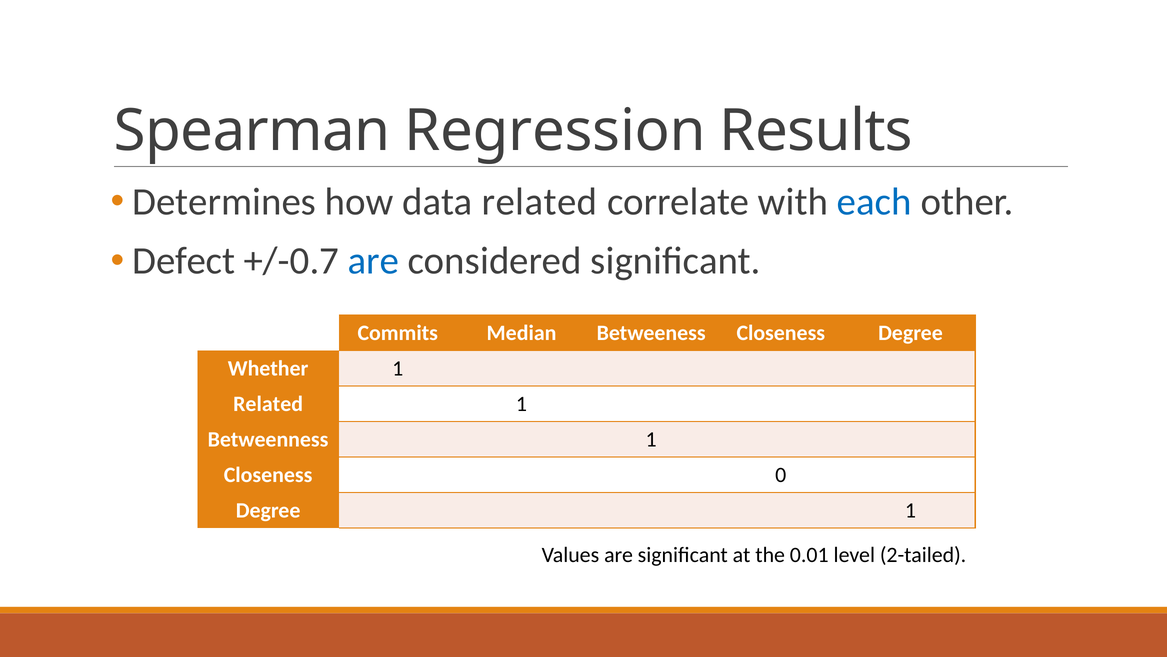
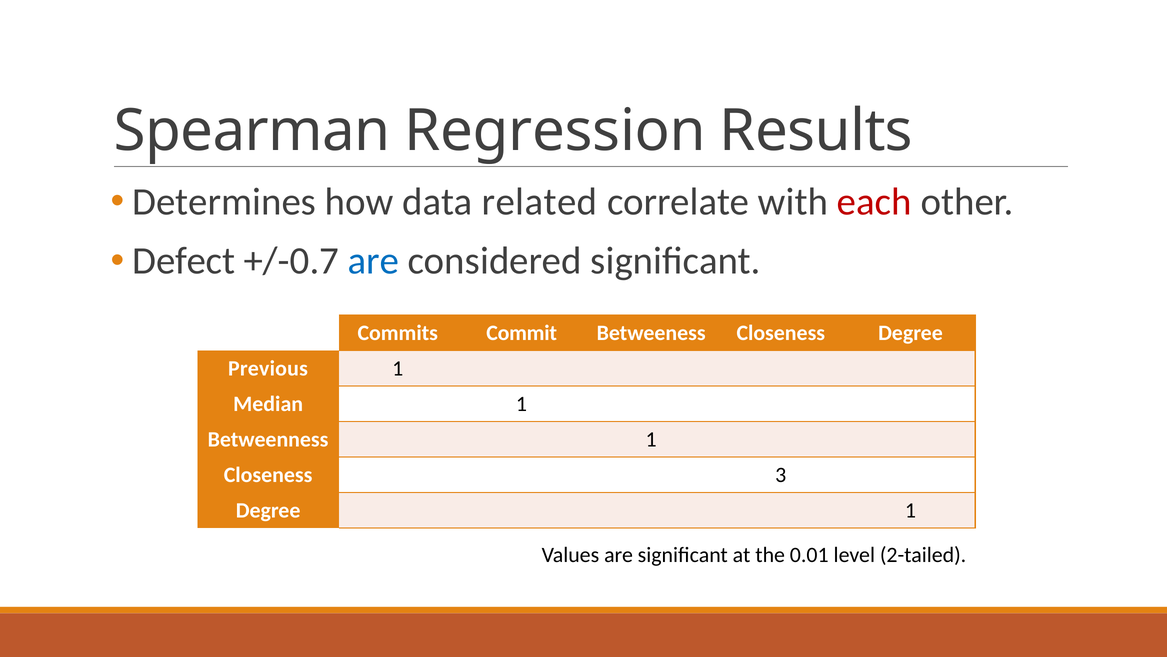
each colour: blue -> red (874, 202)
Median: Median -> Commit (522, 333)
Whether: Whether -> Previous (268, 368)
Related: Related -> Median (268, 403)
0: 0 -> 3 (781, 474)
